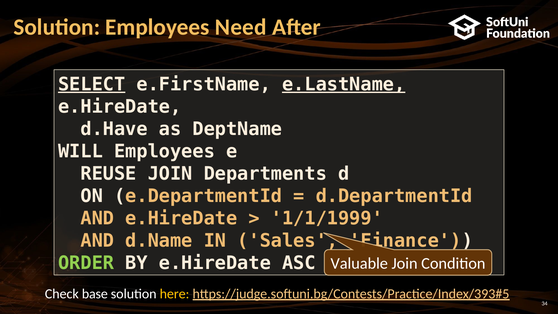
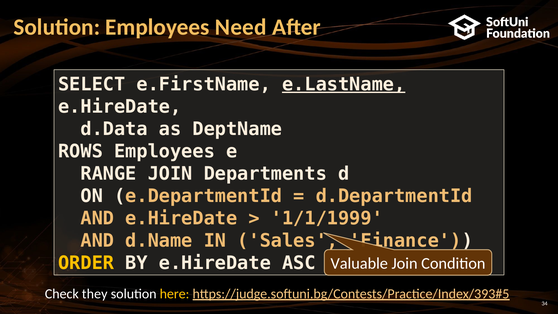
SELECT underline: present -> none (92, 84)
d.Have: d.Have -> d.Data (114, 129)
WILL: WILL -> ROWS (81, 151)
REUSE: REUSE -> RANGE (108, 174)
ORDER colour: light green -> yellow (86, 263)
base: base -> they (95, 294)
